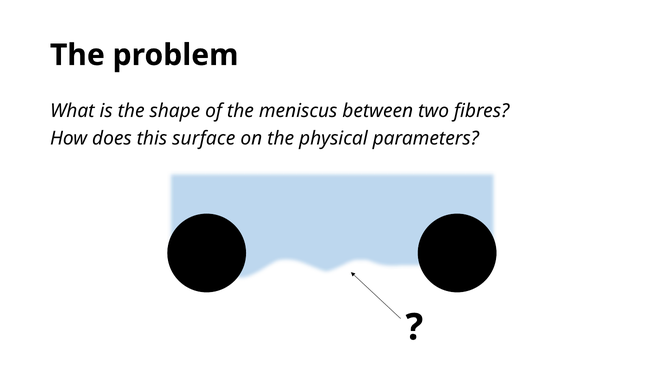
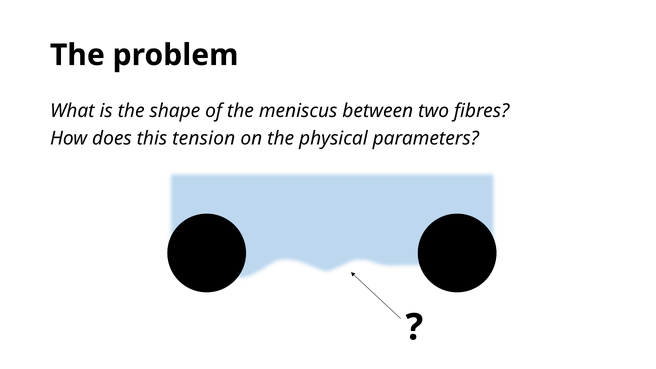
surface: surface -> tension (204, 138)
